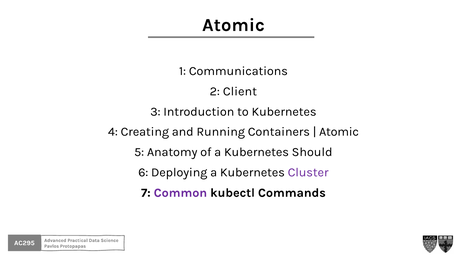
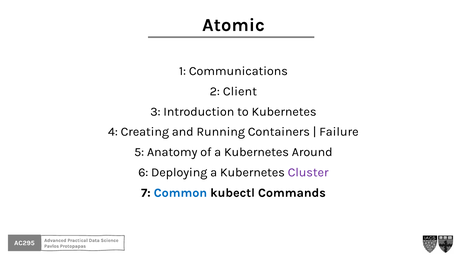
Atomic: Atomic -> Failure (339, 132)
Should: Should -> Around (312, 152)
Common colour: purple -> blue (180, 193)
